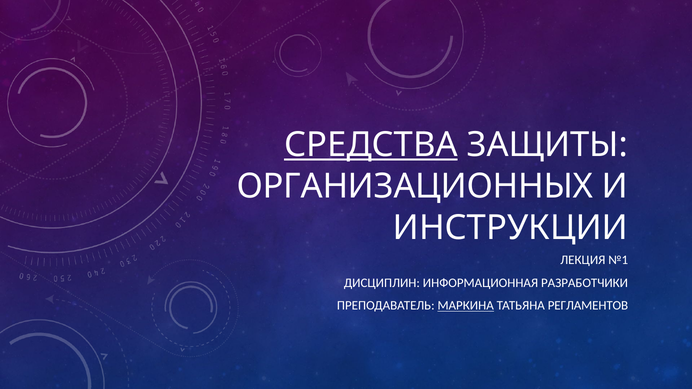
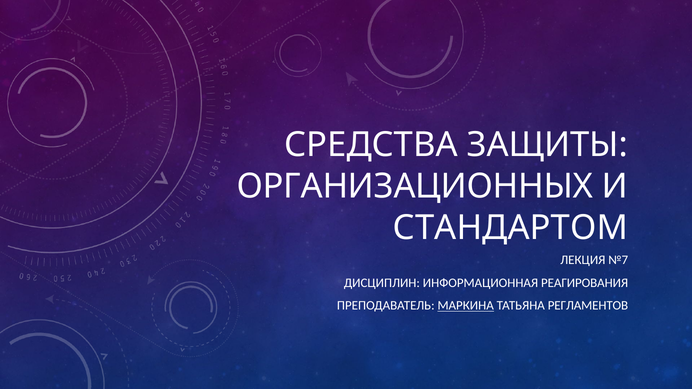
СРЕДСТВА underline: present -> none (371, 145)
ИНСТРУКЦИИ: ИНСТРУКЦИИ -> СТАНДАРТОМ (510, 228)
№1: №1 -> №7 (618, 260)
РАЗРАБОТЧИКИ: РАЗРАБОТЧИКИ -> РЕАГИРОВАНИЯ (585, 283)
